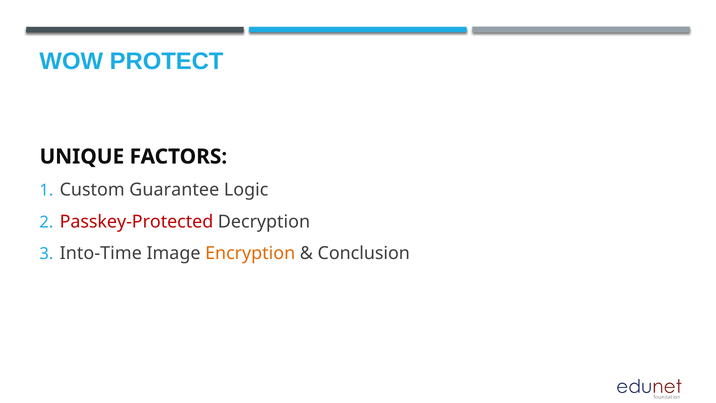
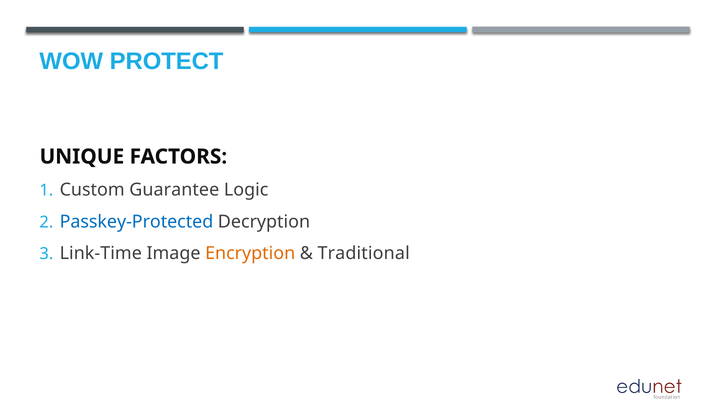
Passkey-Protected colour: red -> blue (136, 221)
Into-Time: Into-Time -> Link-Time (101, 253)
Conclusion: Conclusion -> Traditional (364, 253)
